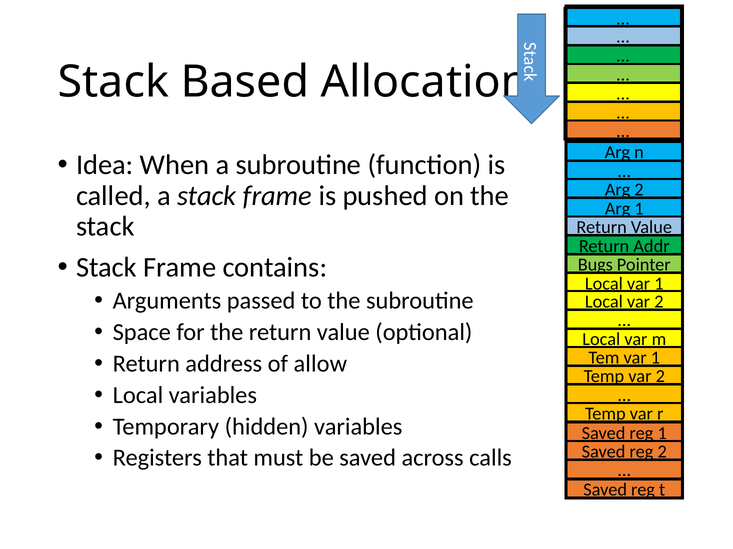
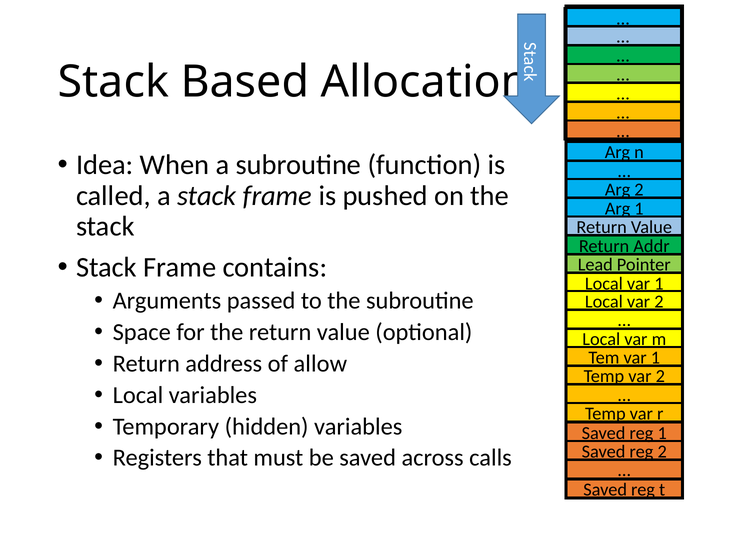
Bugs: Bugs -> Lead (595, 265)
